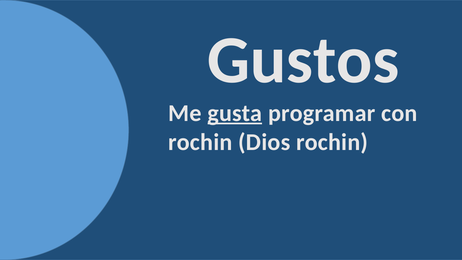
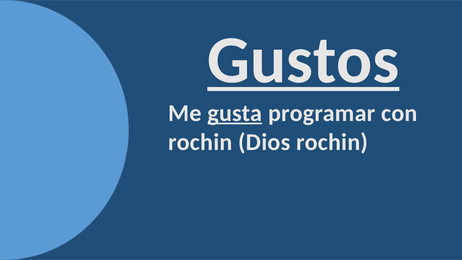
Gustos underline: none -> present (303, 60)
